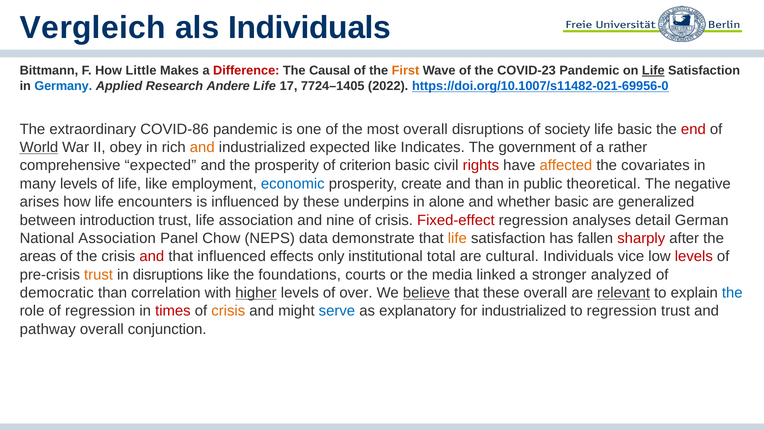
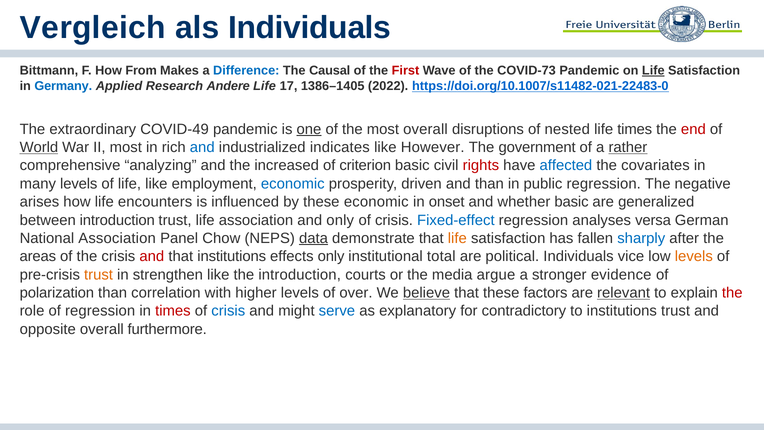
Little: Little -> From (141, 70)
Difference colour: red -> blue (246, 70)
First colour: orange -> red (406, 70)
COVID-23: COVID-23 -> COVID-73 (527, 70)
7724–1405: 7724–1405 -> 1386–1405 (333, 86)
https://doi.org/10.1007/s11482-021-69956-0: https://doi.org/10.1007/s11482-021-69956-0 -> https://doi.org/10.1007/s11482-021-22483-0 (540, 86)
COVID-86: COVID-86 -> COVID-49 (175, 129)
one underline: none -> present (309, 129)
society: society -> nested (567, 129)
life basic: basic -> times (635, 129)
II obey: obey -> most (126, 147)
and colour: orange -> blue (202, 147)
industrialized expected: expected -> indicates (340, 147)
Indicates: Indicates -> However (433, 147)
rather underline: none -> present (628, 147)
comprehensive expected: expected -> analyzing (161, 165)
the prosperity: prosperity -> increased (287, 165)
affected colour: orange -> blue (566, 165)
create: create -> driven (422, 184)
public theoretical: theoretical -> regression (604, 184)
these underpins: underpins -> economic (376, 202)
alone: alone -> onset (447, 202)
and nine: nine -> only (340, 220)
Fixed-effect colour: red -> blue (456, 220)
detail: detail -> versa (653, 220)
data underline: none -> present (313, 238)
sharply colour: red -> blue (641, 238)
that influenced: influenced -> institutions (232, 256)
cultural: cultural -> political (512, 256)
levels colour: red -> orange (694, 256)
in disruptions: disruptions -> strengthen (168, 274)
the foundations: foundations -> introduction (300, 274)
linked: linked -> argue (496, 274)
analyzed: analyzed -> evidence (621, 274)
democratic: democratic -> polarization (57, 293)
higher underline: present -> none (256, 293)
these overall: overall -> factors (546, 293)
the colour: blue -> red (732, 293)
crisis colour: orange -> blue (228, 311)
for industrialized: industrialized -> contradictory (524, 311)
to regression: regression -> institutions (622, 311)
pathway: pathway -> opposite (48, 329)
conjunction: conjunction -> furthermore (167, 329)
